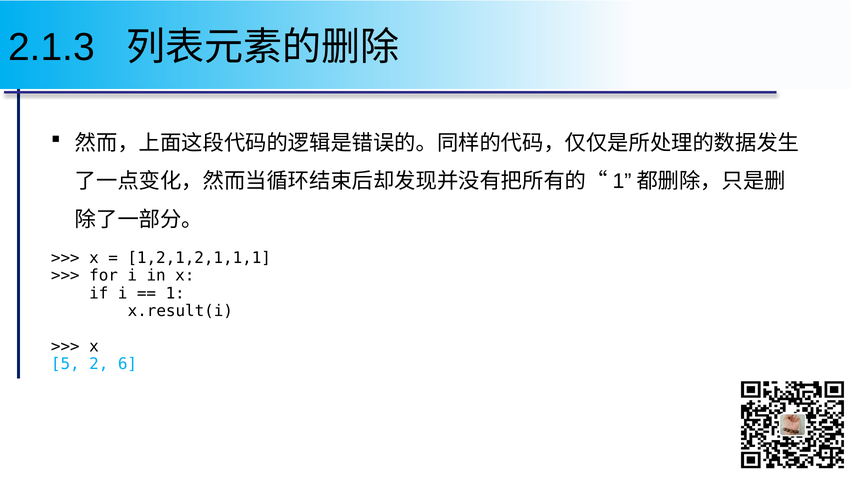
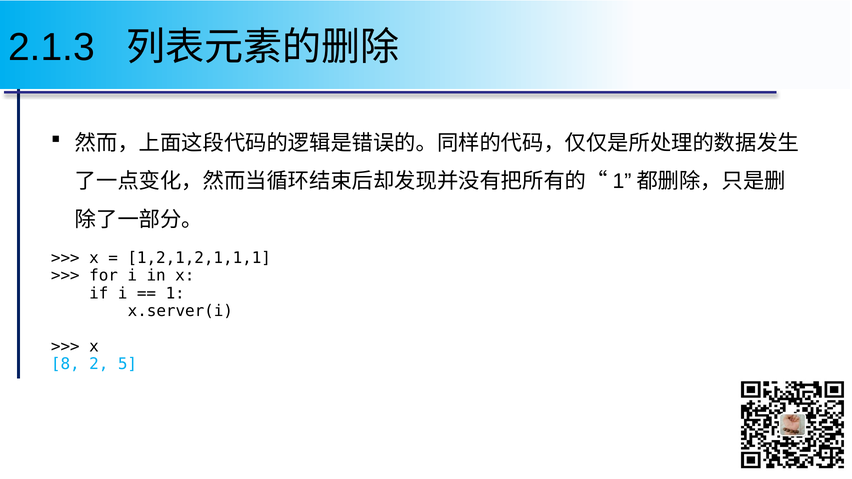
x.result(i: x.result(i -> x.server(i (180, 311)
5: 5 -> 8 (65, 364)
6: 6 -> 5 (128, 364)
